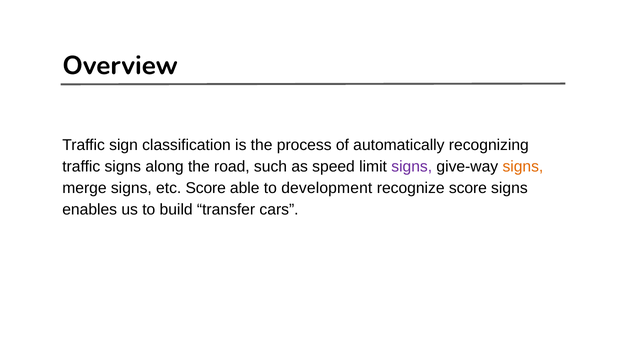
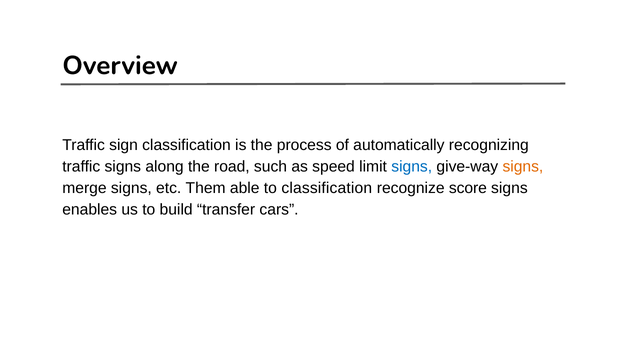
signs colour: purple -> blue (412, 167)
etc Score: Score -> Them (206, 188)
to development: development -> classification (327, 188)
